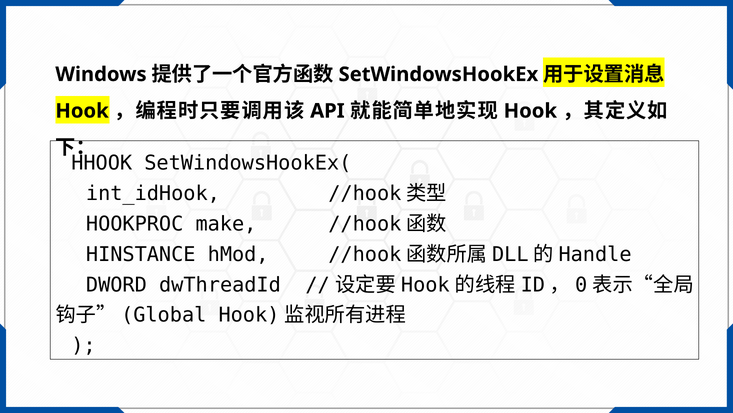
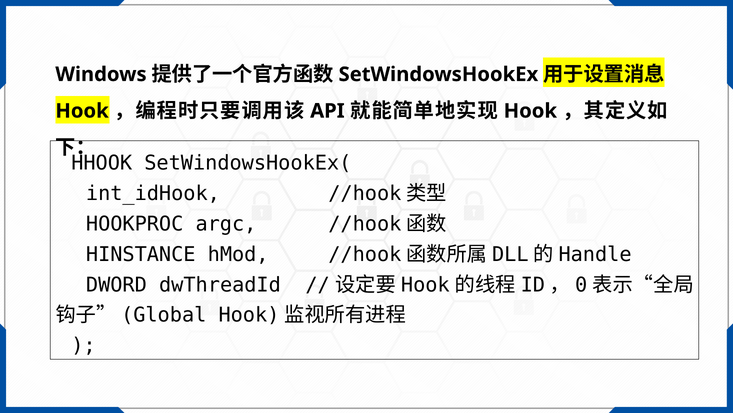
make: make -> argc (226, 223)
